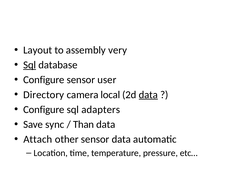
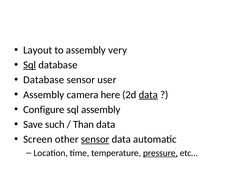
Configure: Configure -> Database (44, 80)
Directory: Directory -> Assembly (44, 94)
local: local -> here (110, 94)
sql adapters: adapters -> assembly (101, 109)
sync: sync -> such (55, 124)
Attach: Attach -> Screen (38, 139)
sensor underline: none -> present (95, 139)
pressure underline: none -> present (160, 153)
